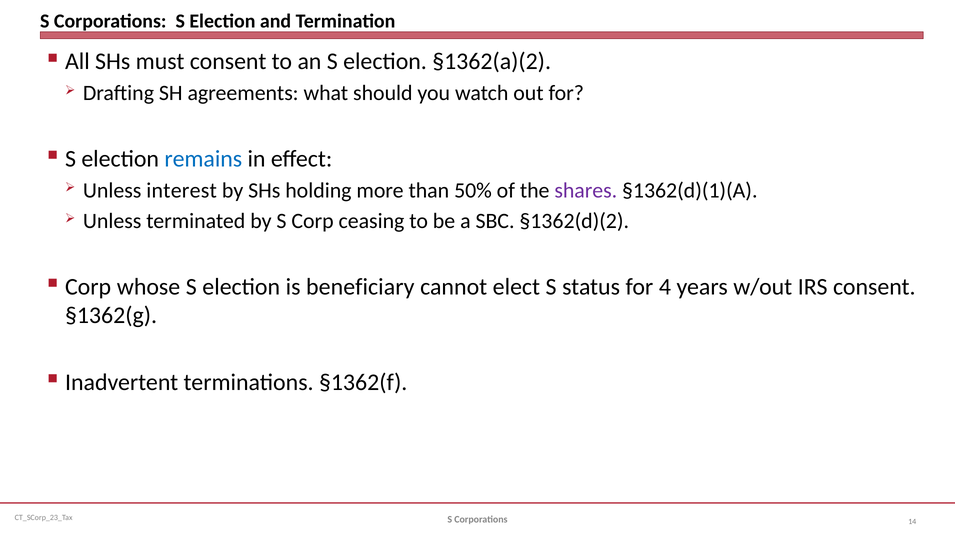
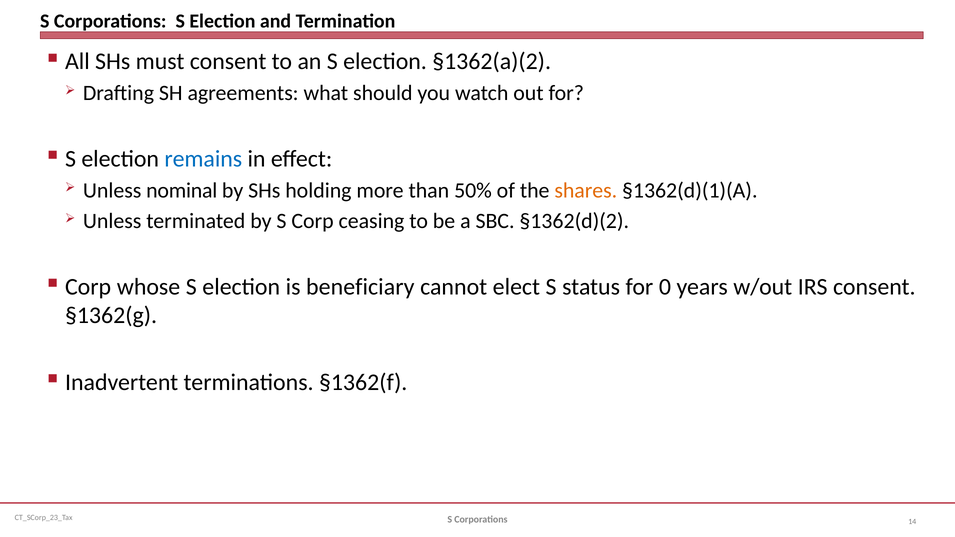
interest: interest -> nominal (182, 190)
shares colour: purple -> orange (586, 190)
4: 4 -> 0 (665, 287)
